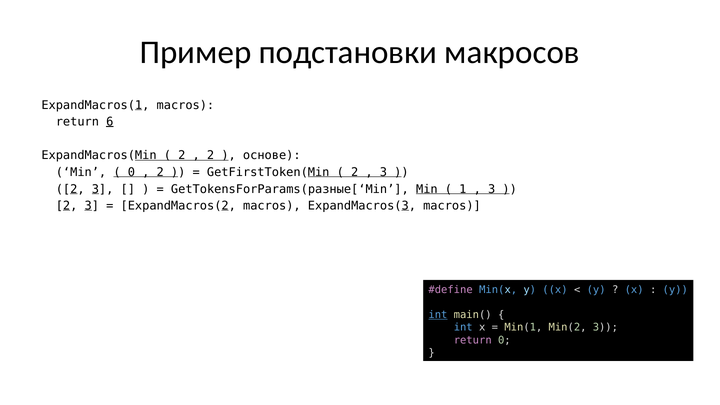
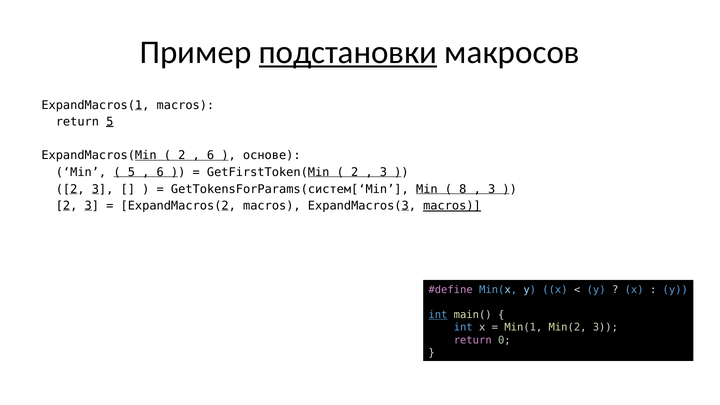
подстановки underline: none -> present (348, 52)
return 6: 6 -> 5 (110, 122)
2: 2 -> 6 (211, 156)
0: 0 -> 5 (131, 172)
2: 2 -> 6 (160, 172)
GetTokensForParams(разные[‘Min: GetTokensForParams(разные[‘Min -> GetTokensForParams(систем[‘Min (290, 189)
1: 1 -> 8 (463, 189)
macros underline: none -> present (452, 206)
